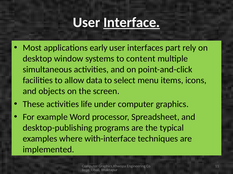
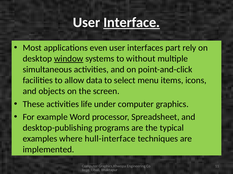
early: early -> even (99, 48)
window underline: none -> present (69, 59)
content: content -> without (141, 59)
with-interface: with-interface -> hull-interface (110, 139)
